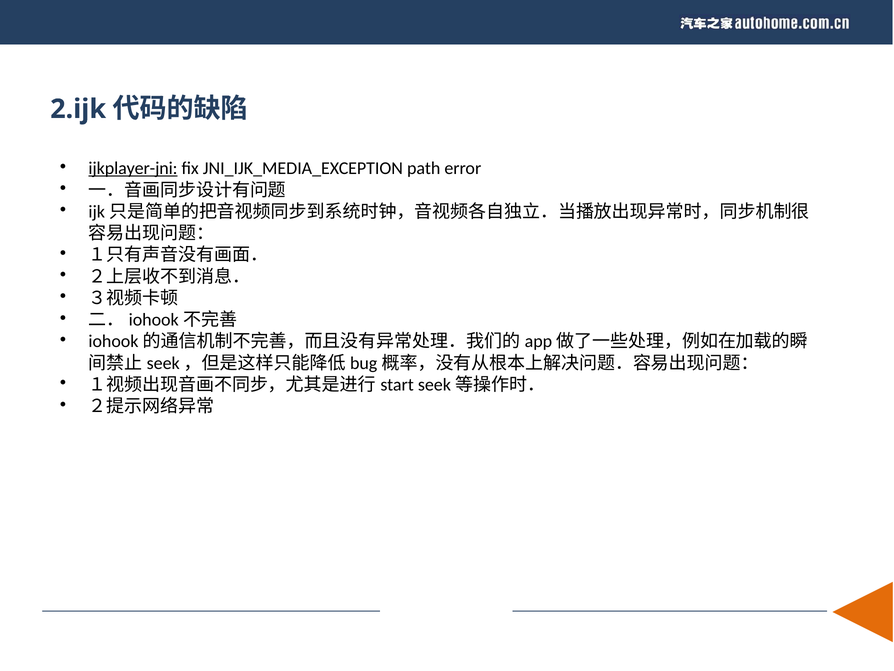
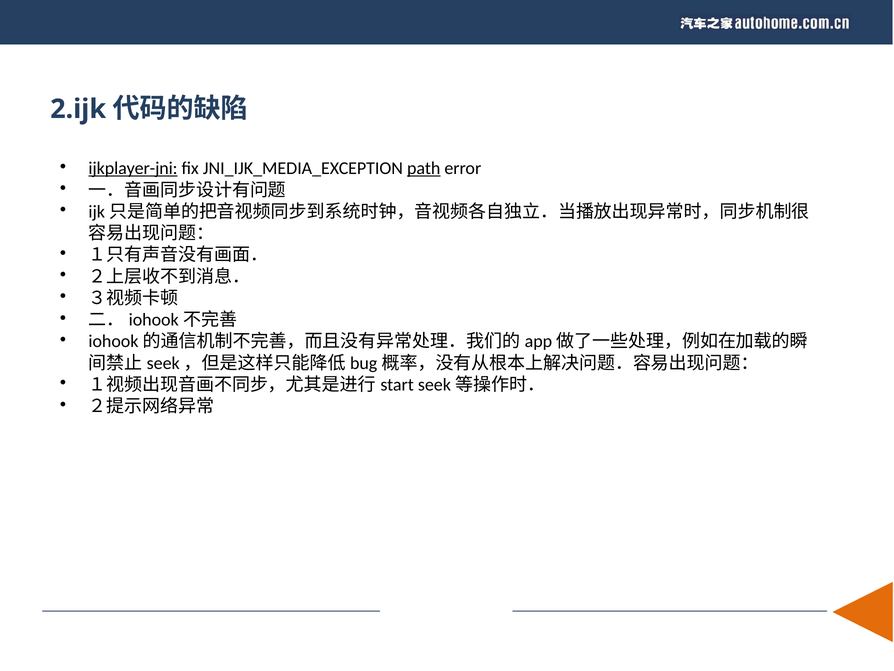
path underline: none -> present (424, 168)
